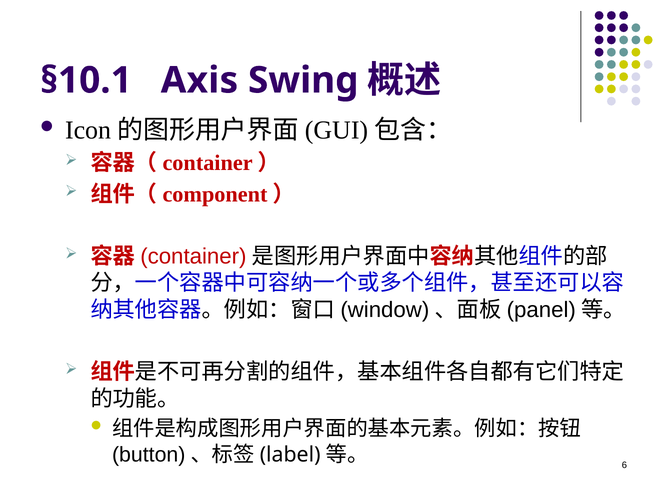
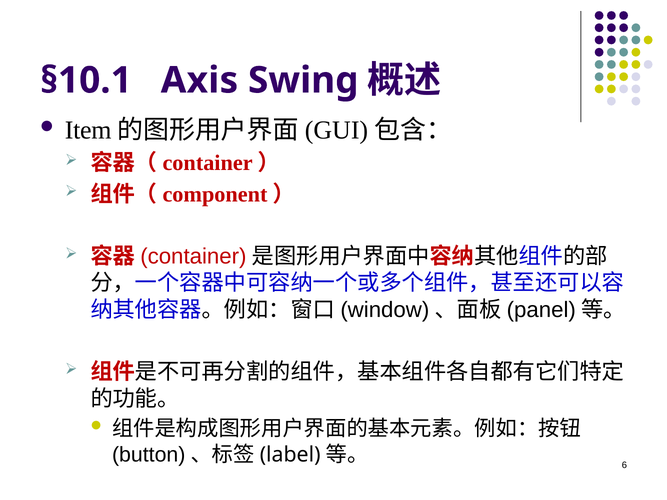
Icon: Icon -> Item (88, 130)
